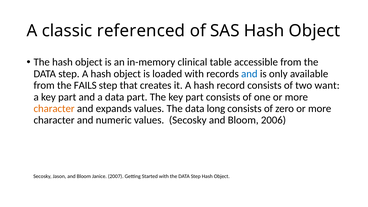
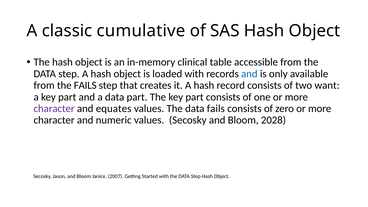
referenced: referenced -> cumulative (141, 31)
character colour: orange -> purple (54, 109)
expands: expands -> equates (114, 109)
data long: long -> fails (216, 109)
2006: 2006 -> 2028 (273, 120)
